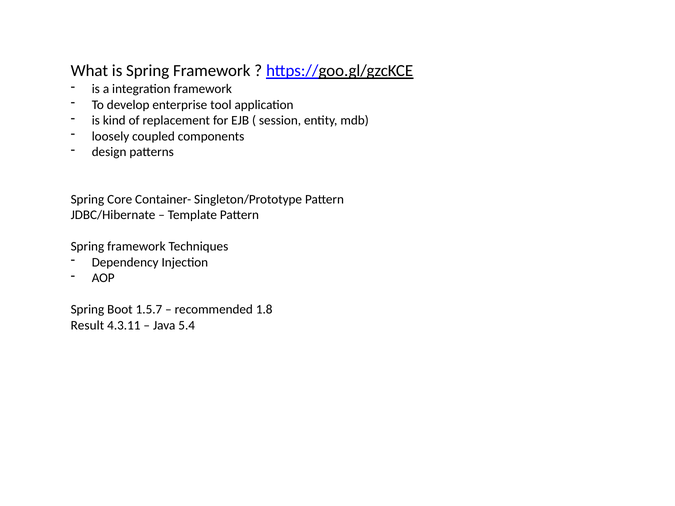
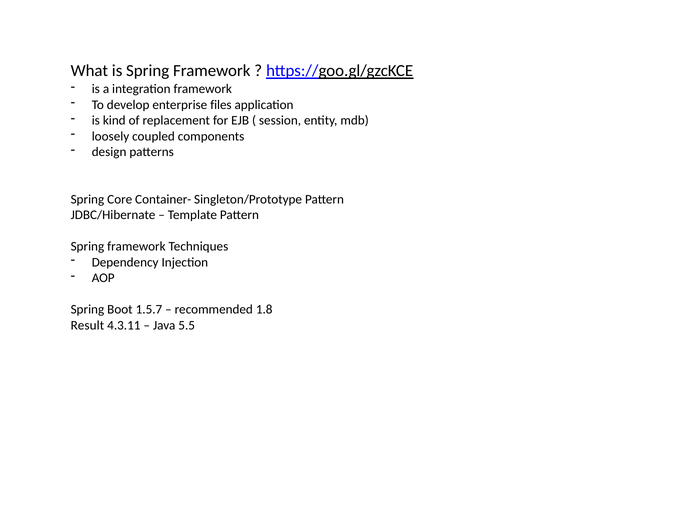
tool: tool -> files (221, 105)
5.4: 5.4 -> 5.5 (187, 325)
